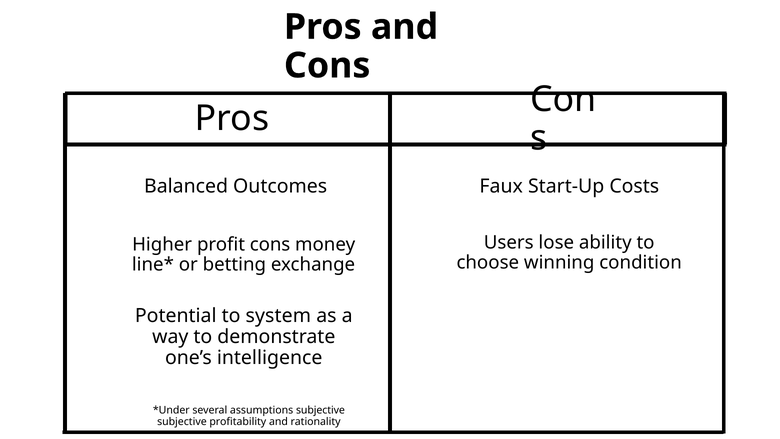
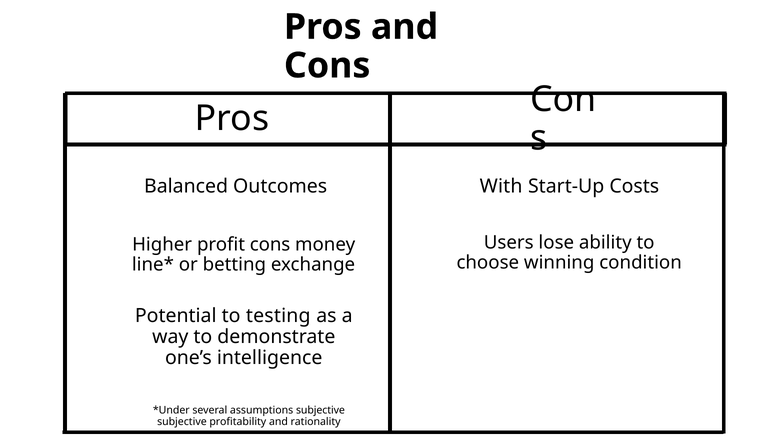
Faux: Faux -> With (501, 186)
system: system -> testing (278, 316)
